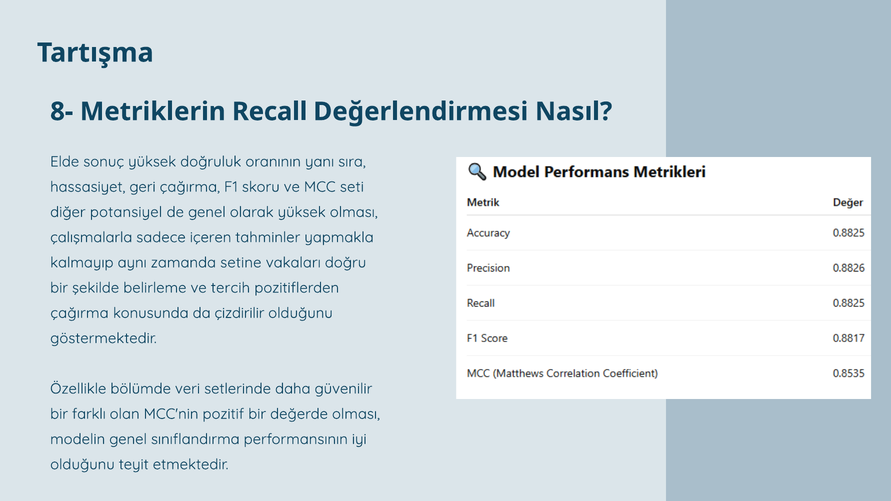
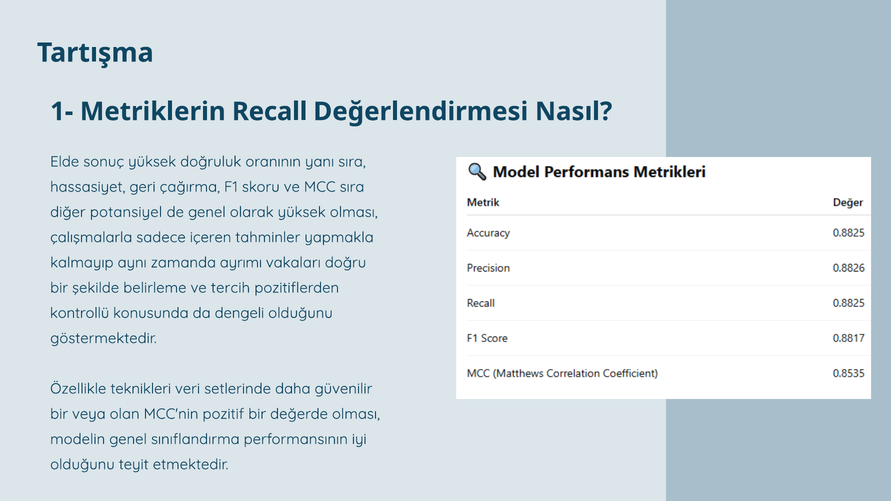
8-: 8- -> 1- (62, 112)
MCC seti: seti -> sıra (352, 187)
setine: setine -> ayrımı (241, 263)
çağırma: çağırma -> kontrollü (80, 313)
çizdirilir: çizdirilir -> dengeli (239, 313)
bölümde: bölümde -> teknikleri (141, 389)
farklı: farklı -> veya (89, 414)
